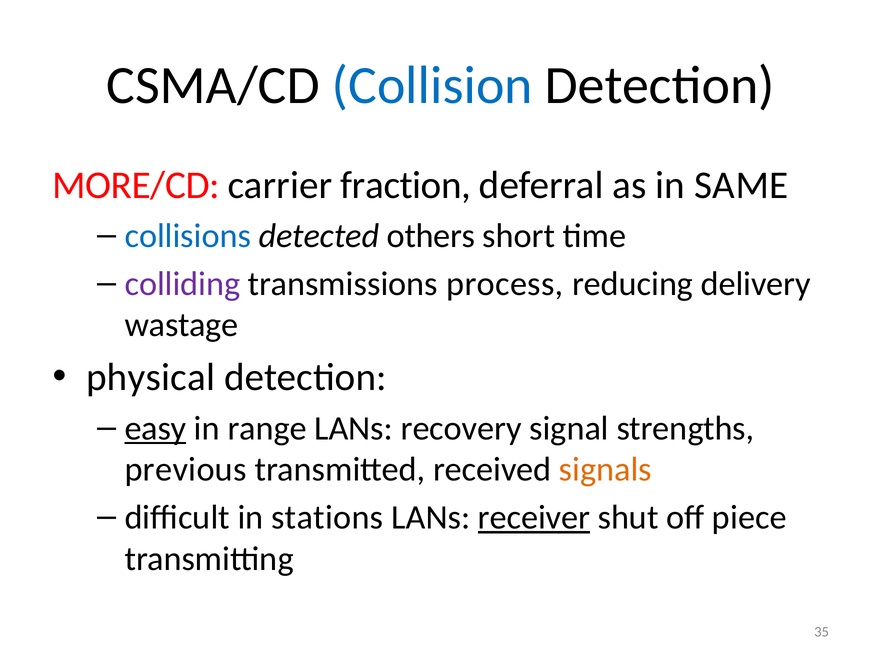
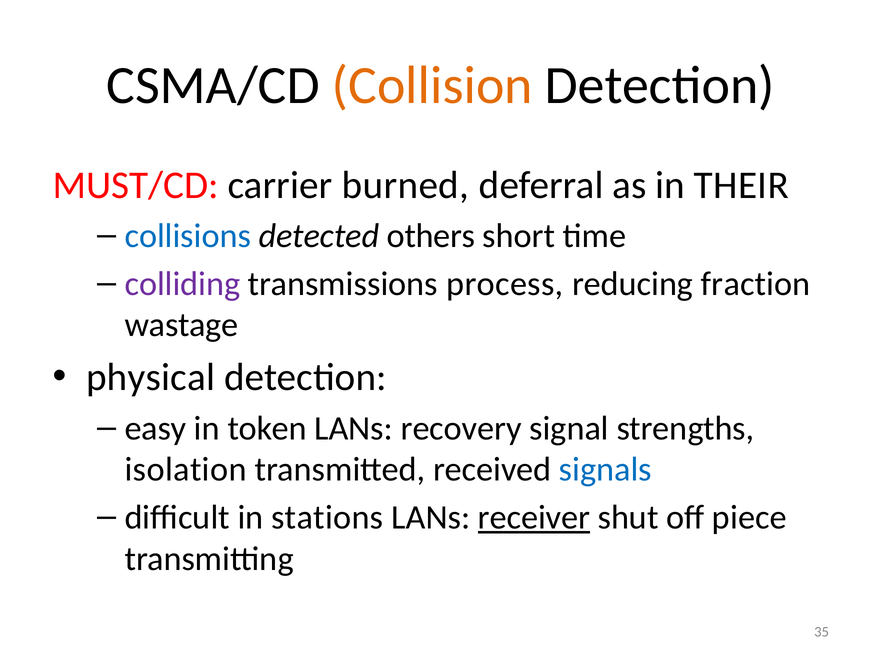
Collision colour: blue -> orange (432, 85)
MORE/CD: MORE/CD -> MUST/CD (136, 185)
fraction: fraction -> burned (405, 185)
SAME: SAME -> THEIR (741, 185)
delivery: delivery -> fraction (756, 284)
easy underline: present -> none (156, 428)
range: range -> token (267, 428)
previous: previous -> isolation (186, 469)
signals colour: orange -> blue (605, 469)
